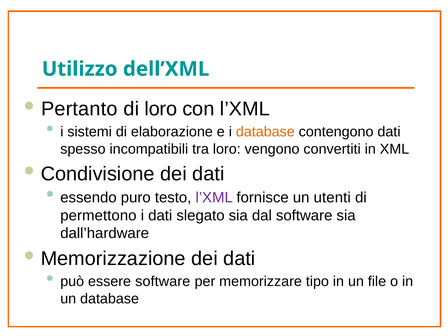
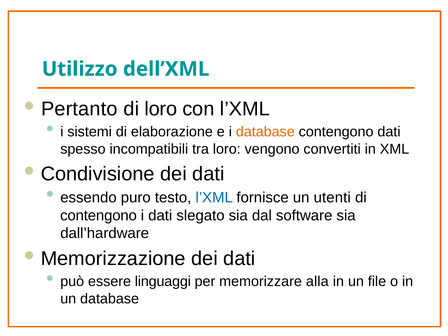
l’XML colour: purple -> blue (214, 198)
permettono: permettono -> contengono (99, 215)
essere software: software -> linguaggi (163, 282)
tipo: tipo -> alla (317, 282)
